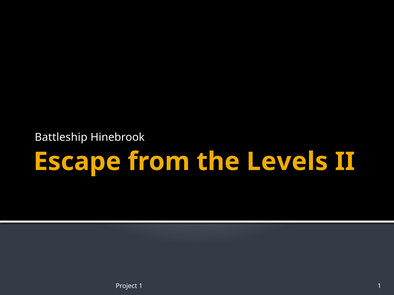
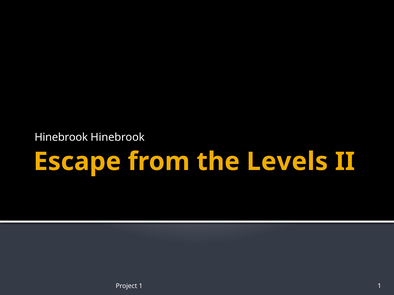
Battleship: Battleship -> Hinebrook (61, 138)
